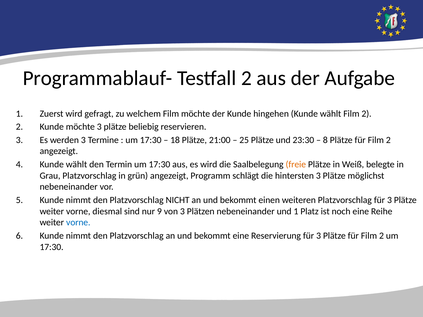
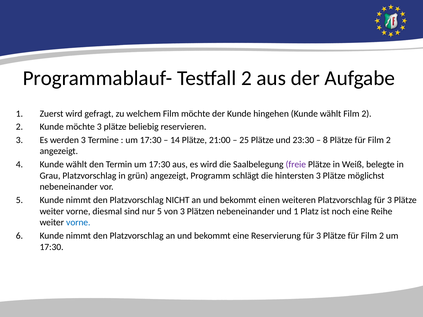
18: 18 -> 14 (175, 140)
freie colour: orange -> purple (296, 164)
nur 9: 9 -> 5 (159, 211)
